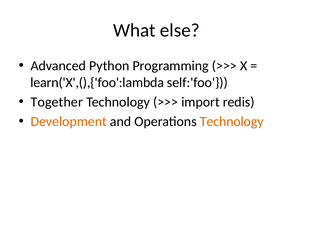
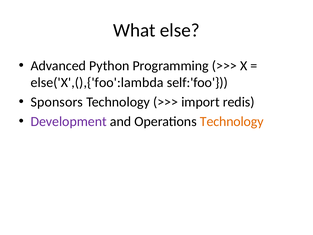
learn('X',(),{'foo':lambda: learn('X',(),{'foo':lambda -> else('X',(),{'foo':lambda (97, 82)
Together: Together -> Sponsors (57, 102)
Development colour: orange -> purple (69, 121)
